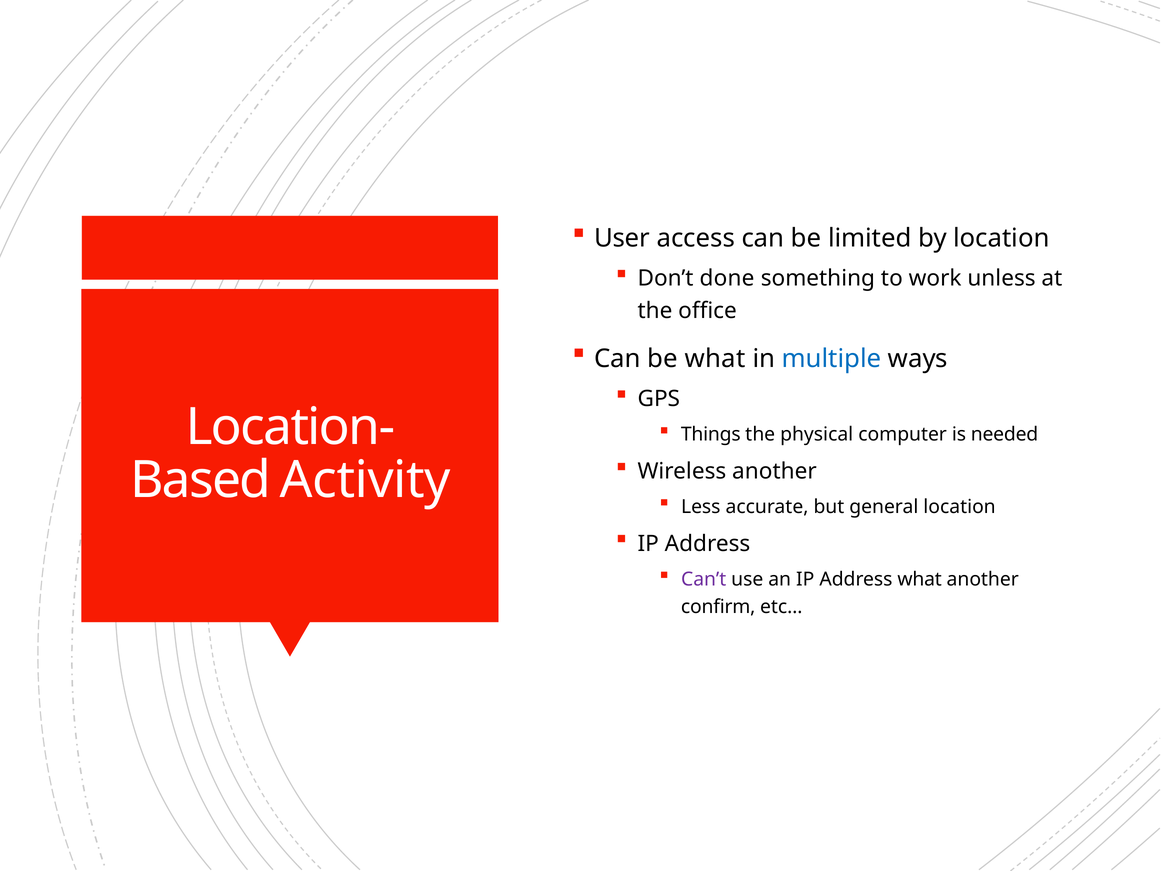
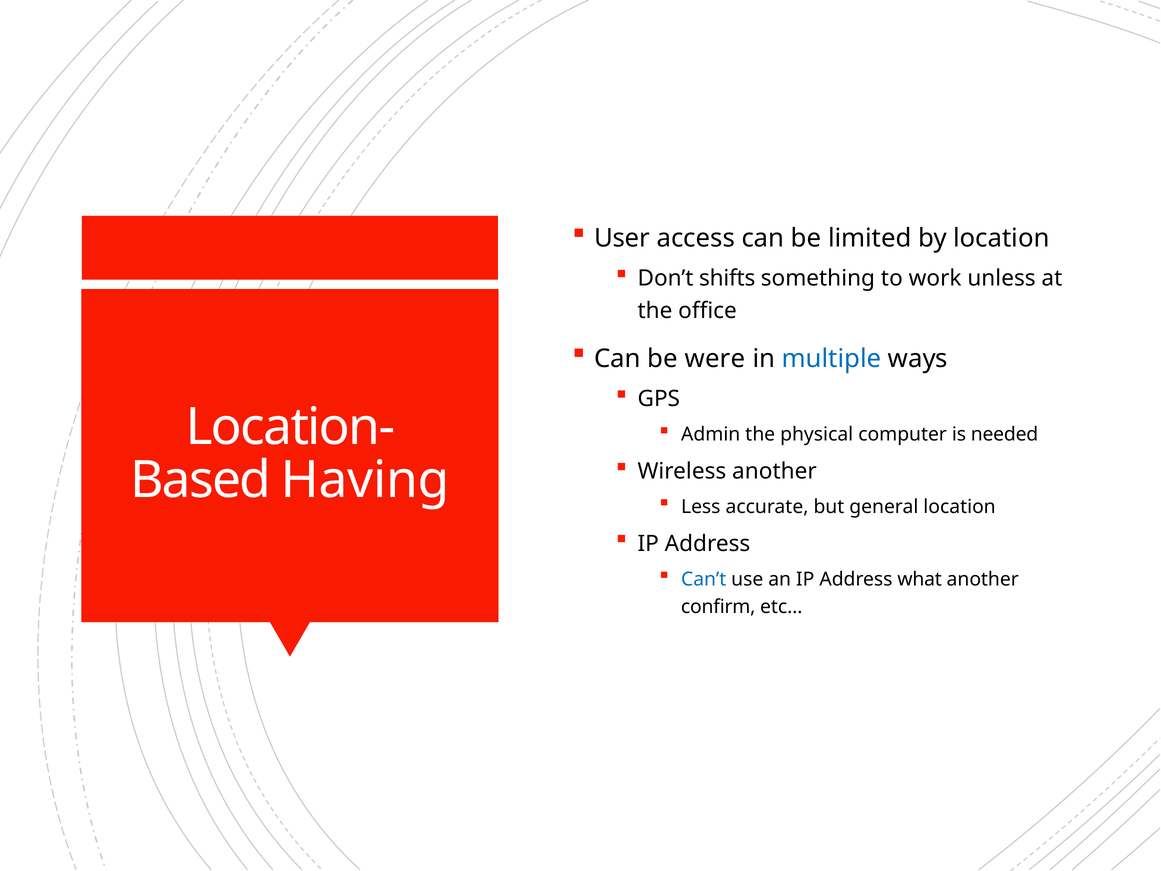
done: done -> shifts (727, 278)
be what: what -> were (715, 358)
Things: Things -> Admin (711, 434)
Activity: Activity -> Having (365, 480)
Can’t colour: purple -> blue (704, 579)
